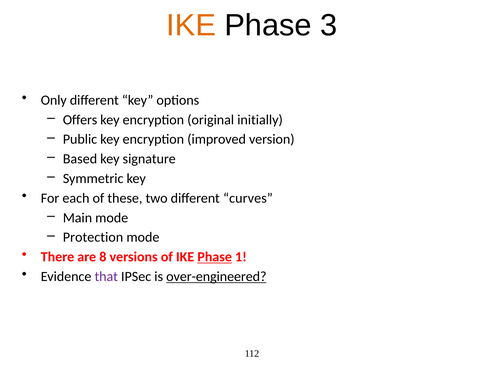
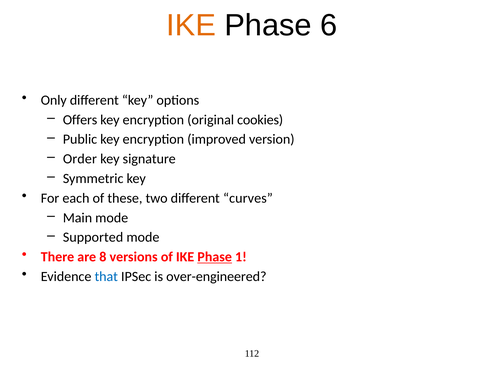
3: 3 -> 6 (329, 25)
initially: initially -> cookies (260, 120)
Based: Based -> Order (80, 159)
Protection: Protection -> Supported (93, 237)
that colour: purple -> blue (106, 277)
over-engineered underline: present -> none (216, 277)
